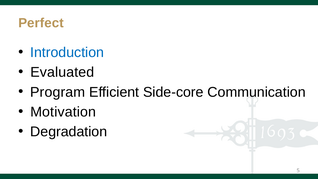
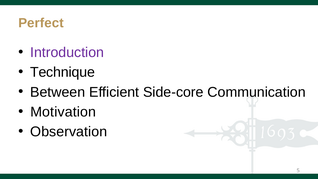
Introduction colour: blue -> purple (67, 52)
Evaluated: Evaluated -> Technique (62, 72)
Program: Program -> Between (58, 92)
Degradation: Degradation -> Observation (69, 132)
